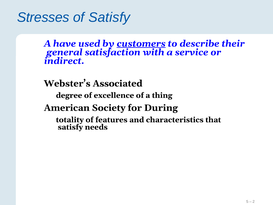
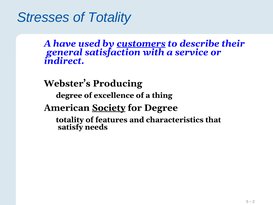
of Satisfy: Satisfy -> Totality (109, 17)
Associated: Associated -> Producing (118, 83)
Society underline: none -> present (109, 108)
for During: During -> Degree (161, 108)
